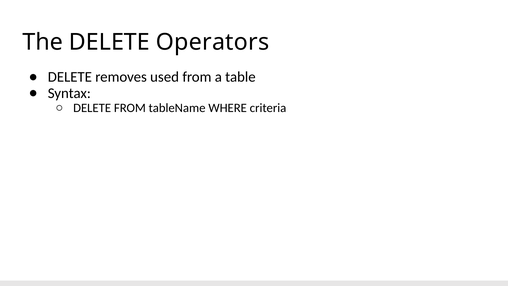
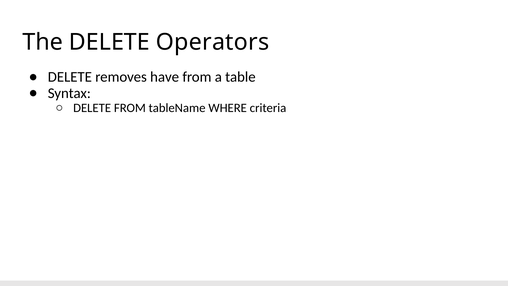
used: used -> have (165, 77)
